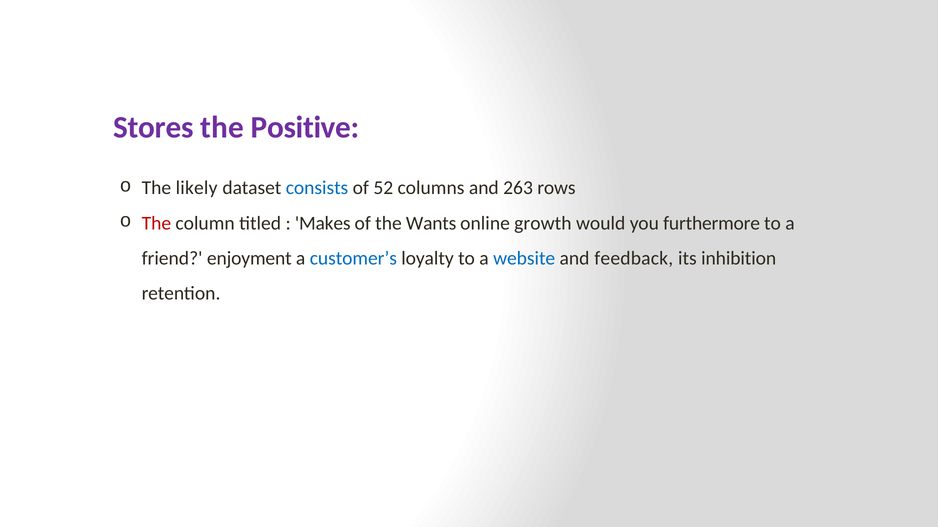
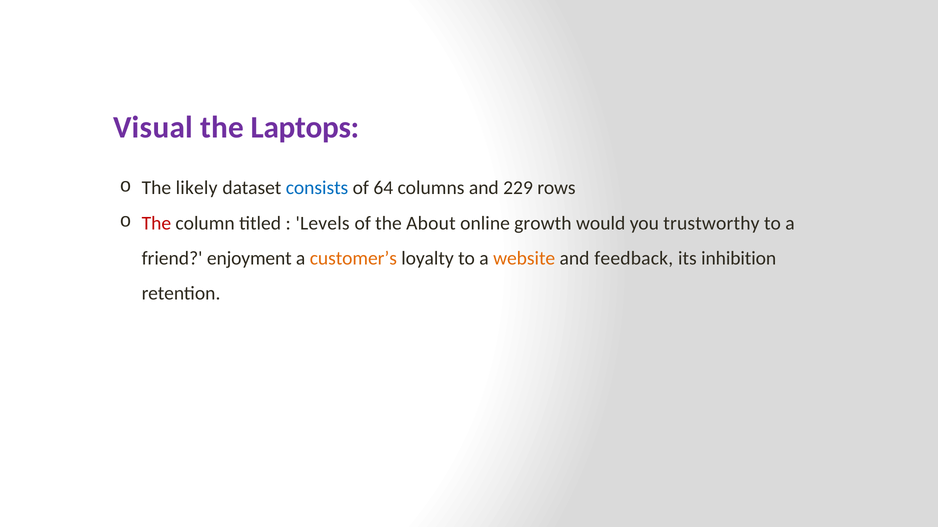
Stores: Stores -> Visual (153, 128)
Positive: Positive -> Laptops (305, 128)
52: 52 -> 64 (383, 188)
263: 263 -> 229 (518, 188)
Makes: Makes -> Levels (323, 223)
Wants: Wants -> About (431, 223)
furthermore: furthermore -> trustworthy (711, 223)
customer’s colour: blue -> orange (353, 259)
website colour: blue -> orange (524, 259)
